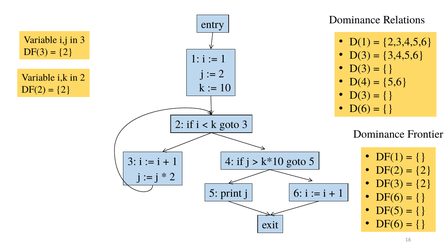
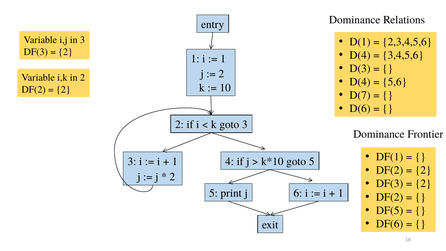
D(3: D(3 -> D(4 (360, 55)
D(3: D(3 -> D(7 (360, 95)
DF(6: DF(6 -> DF(2 (390, 197)
